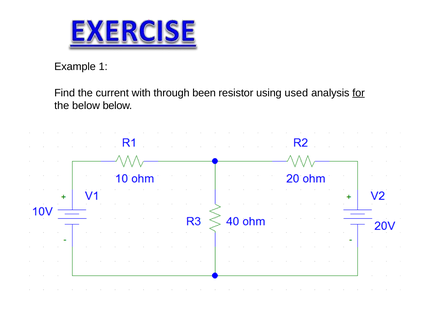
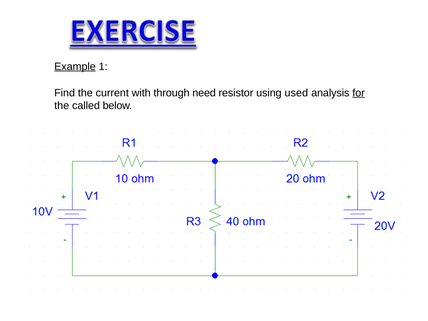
Example underline: none -> present (75, 67)
been: been -> need (204, 93)
the below: below -> called (86, 106)
